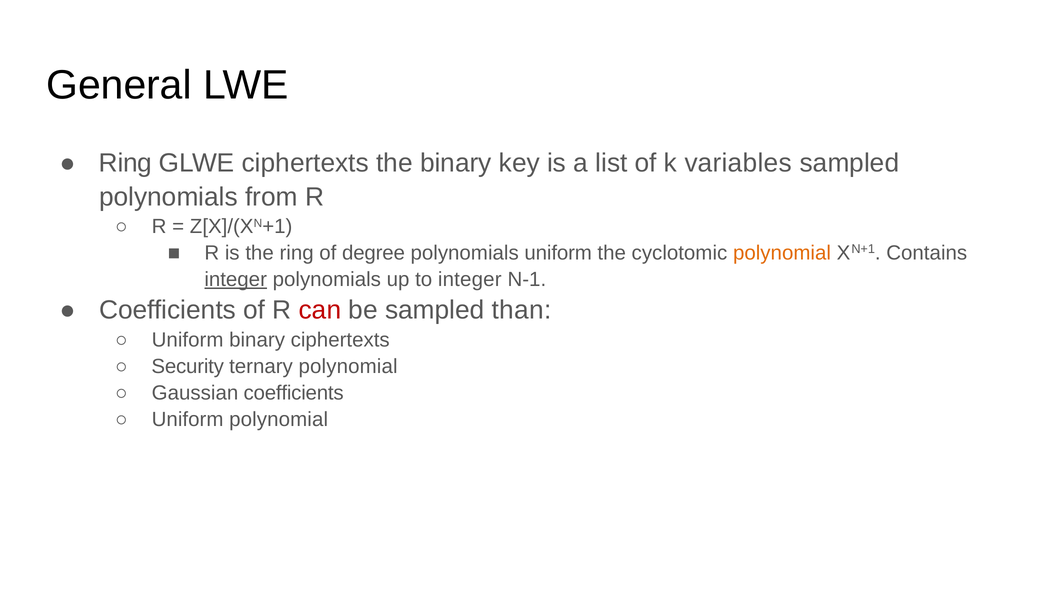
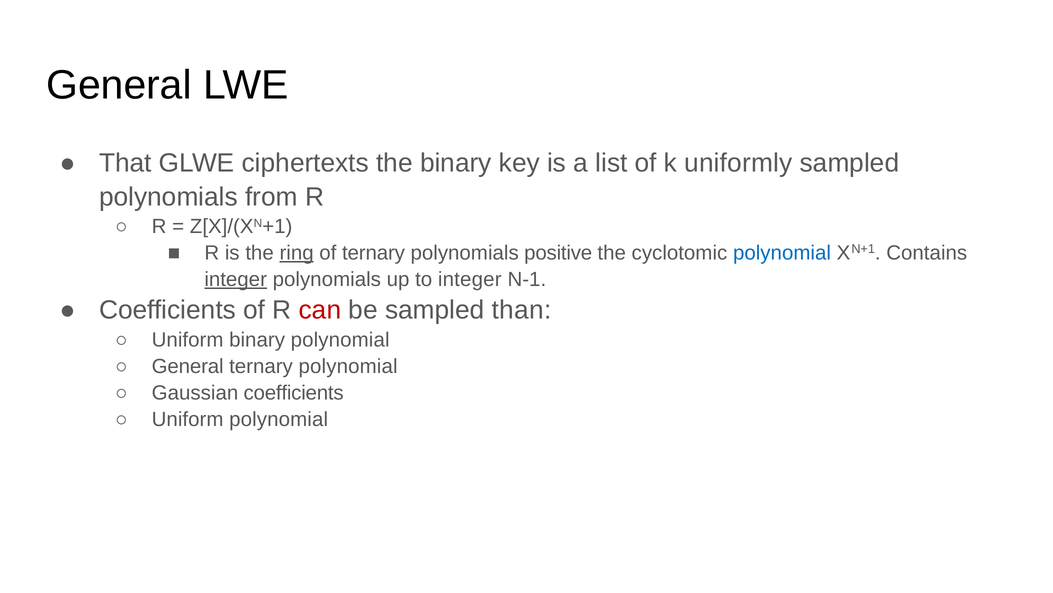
Ring: Ring -> That (125, 163)
variables: variables -> uniformly (738, 163)
ring underline: none -> present (297, 253)
of degree: degree -> ternary (373, 253)
polynomials uniform: uniform -> positive (558, 253)
polynomial colour: orange -> blue (782, 253)
binary ciphertexts: ciphertexts -> polynomial (340, 339)
Security: Security -> General (188, 366)
